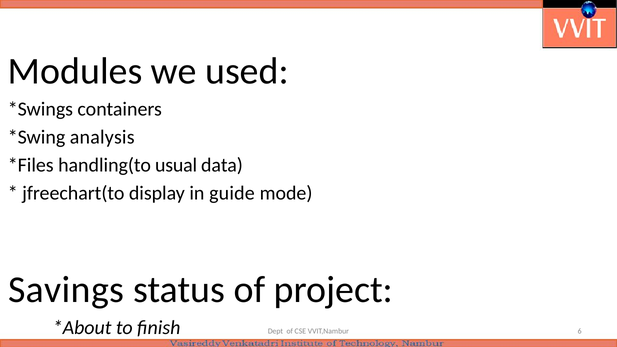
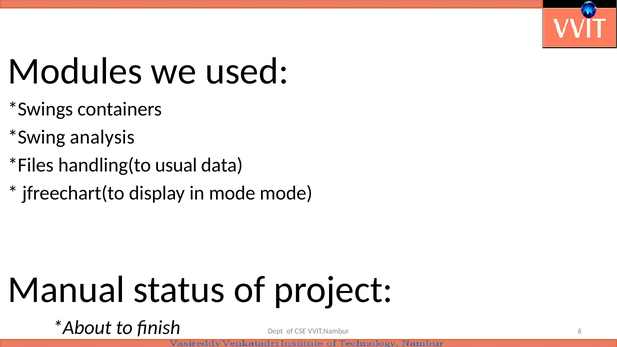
in guide: guide -> mode (232, 193)
Savings: Savings -> Manual (66, 290)
